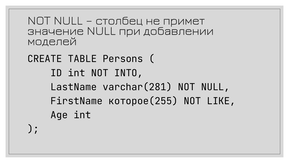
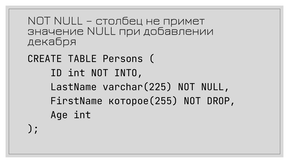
моделей: моделей -> декабря (52, 41)
varchar(281: varchar(281 -> varchar(225 (137, 87)
LIKE: LIKE -> DROP (221, 101)
